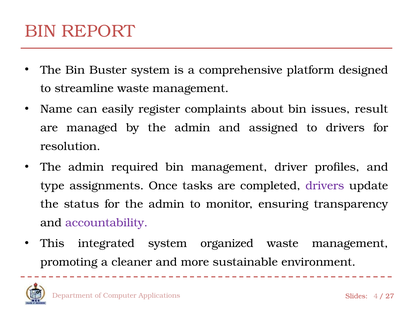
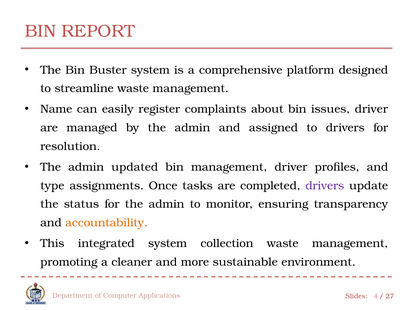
issues result: result -> driver (371, 109)
required: required -> updated (135, 167)
accountability colour: purple -> orange (107, 223)
organized: organized -> collection (227, 243)
